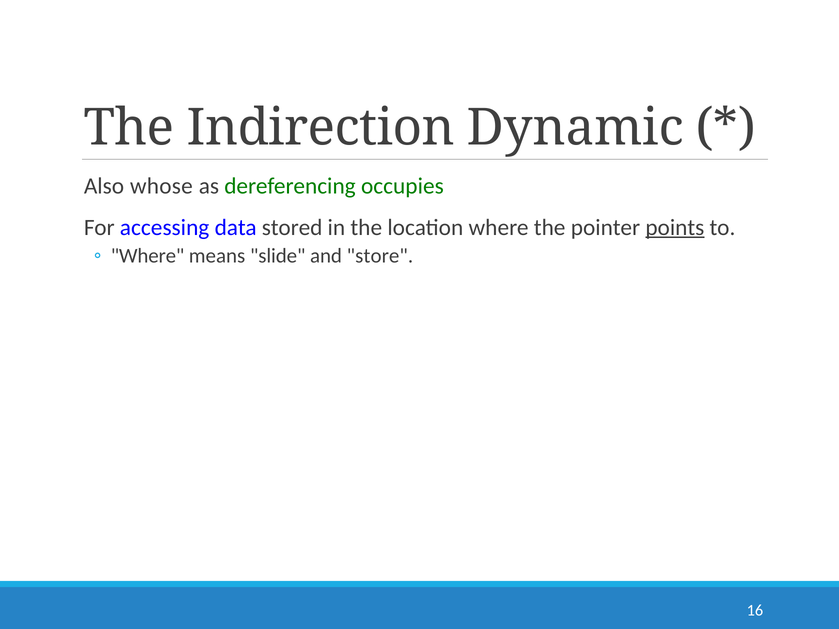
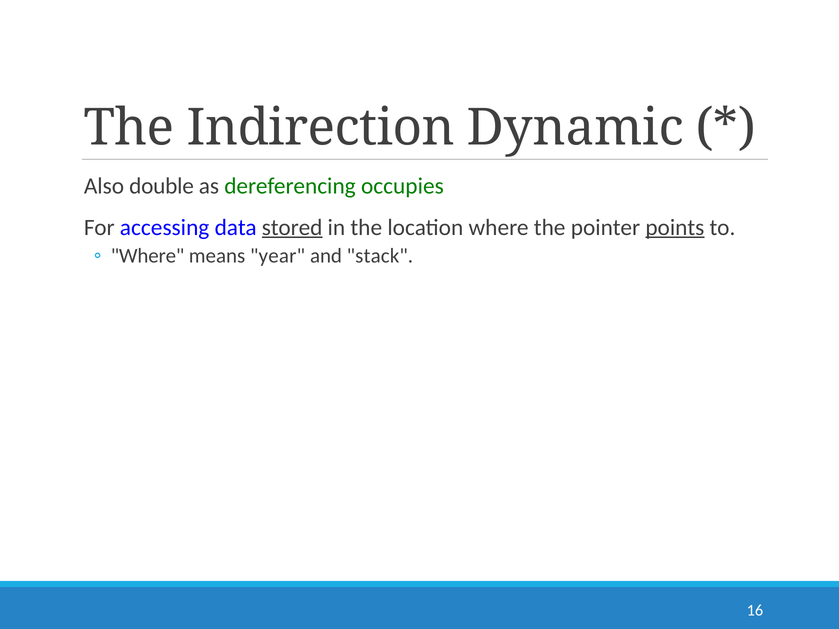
whose: whose -> double (162, 186)
stored underline: none -> present (292, 227)
slide: slide -> year (278, 256)
store: store -> stack (380, 256)
